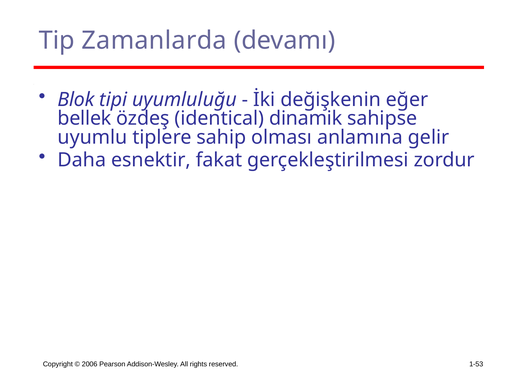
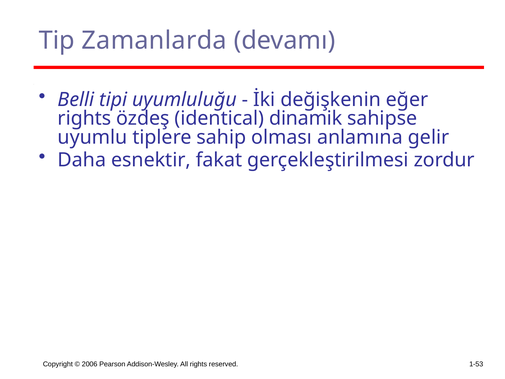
Blok: Blok -> Belli (76, 100)
bellek: bellek -> rights (84, 118)
